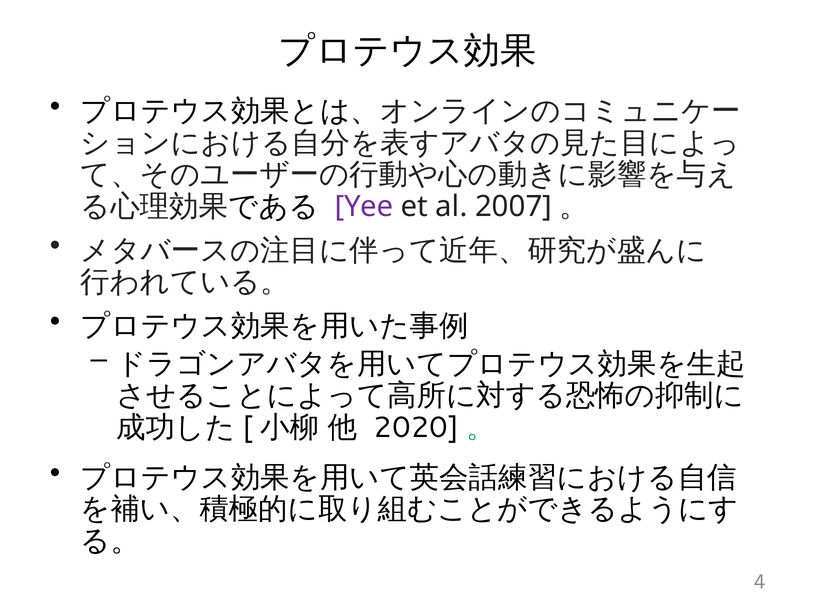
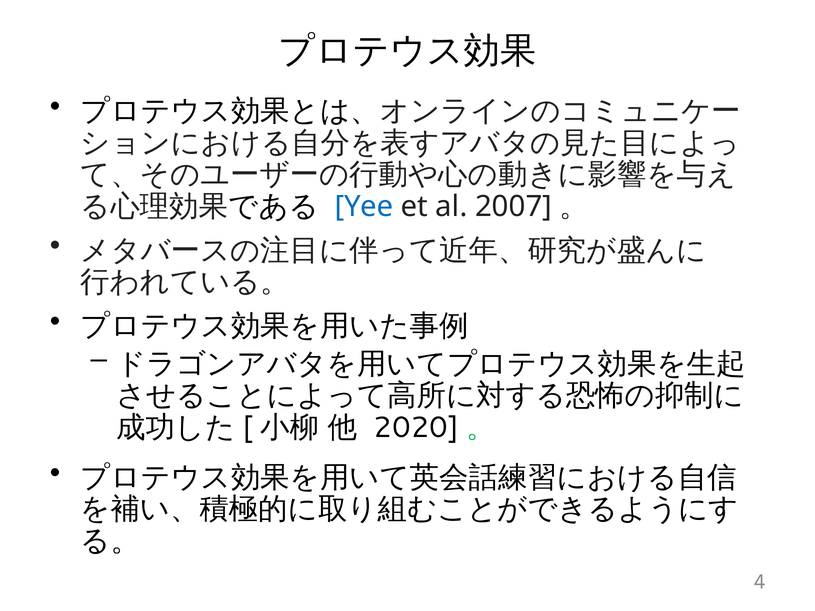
Yee colour: purple -> blue (364, 206)
